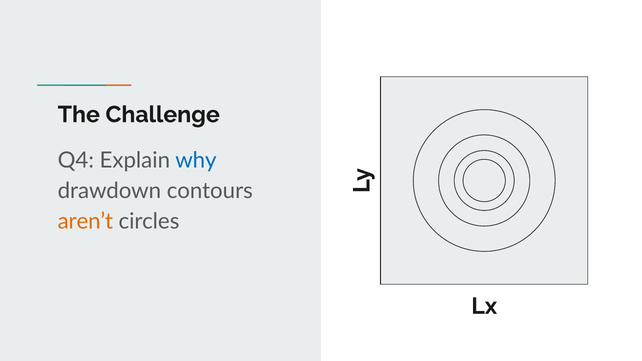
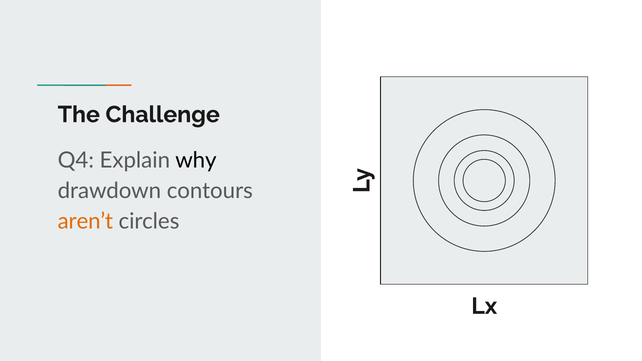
why colour: blue -> black (196, 160)
